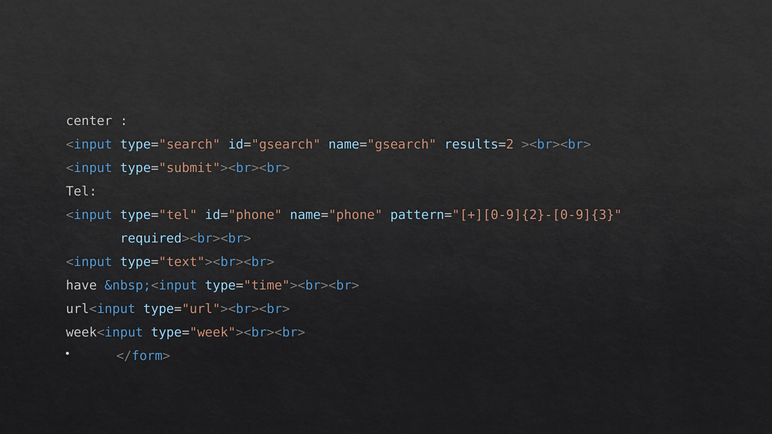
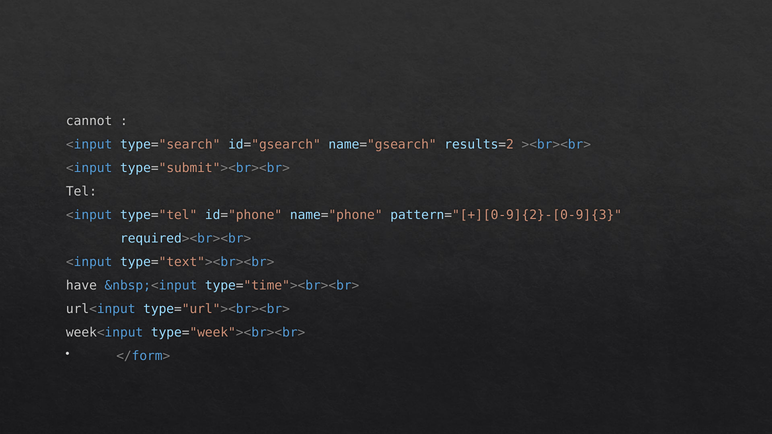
center: center -> cannot (89, 121)
